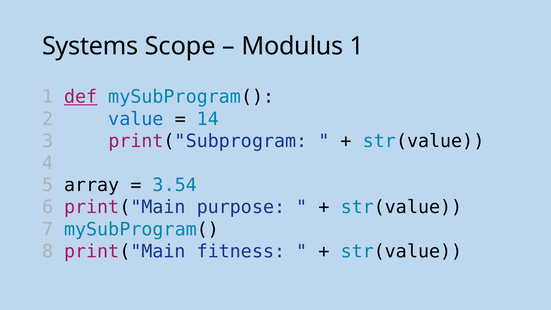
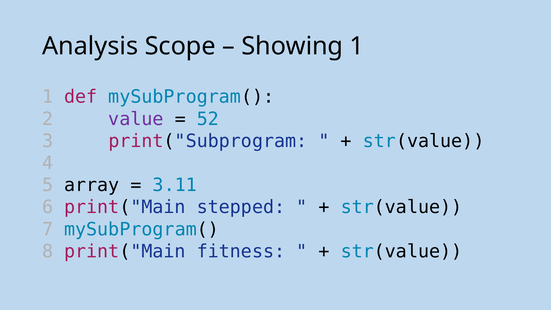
Systems: Systems -> Analysis (90, 46)
Modulus: Modulus -> Showing (292, 46)
def underline: present -> none (81, 97)
value colour: blue -> purple (136, 119)
14: 14 -> 52 (208, 119)
3.54: 3.54 -> 3.11 (175, 185)
purpose: purpose -> stepped (241, 207)
